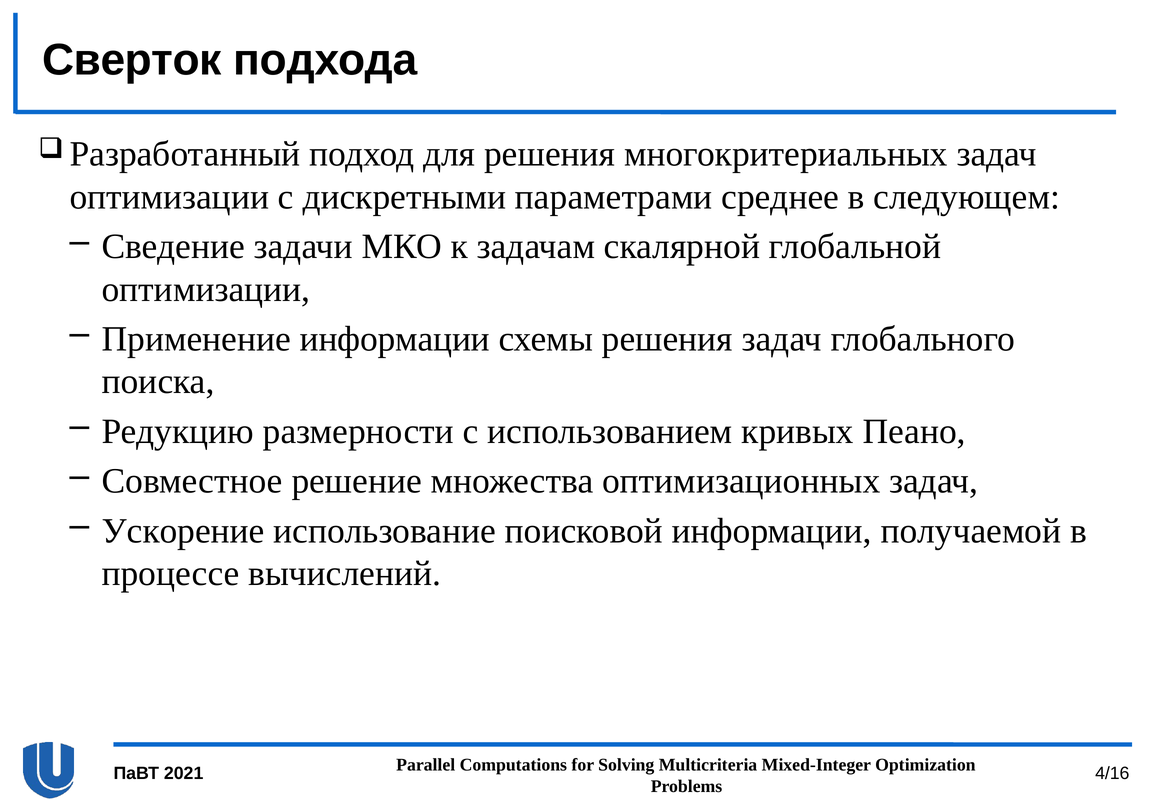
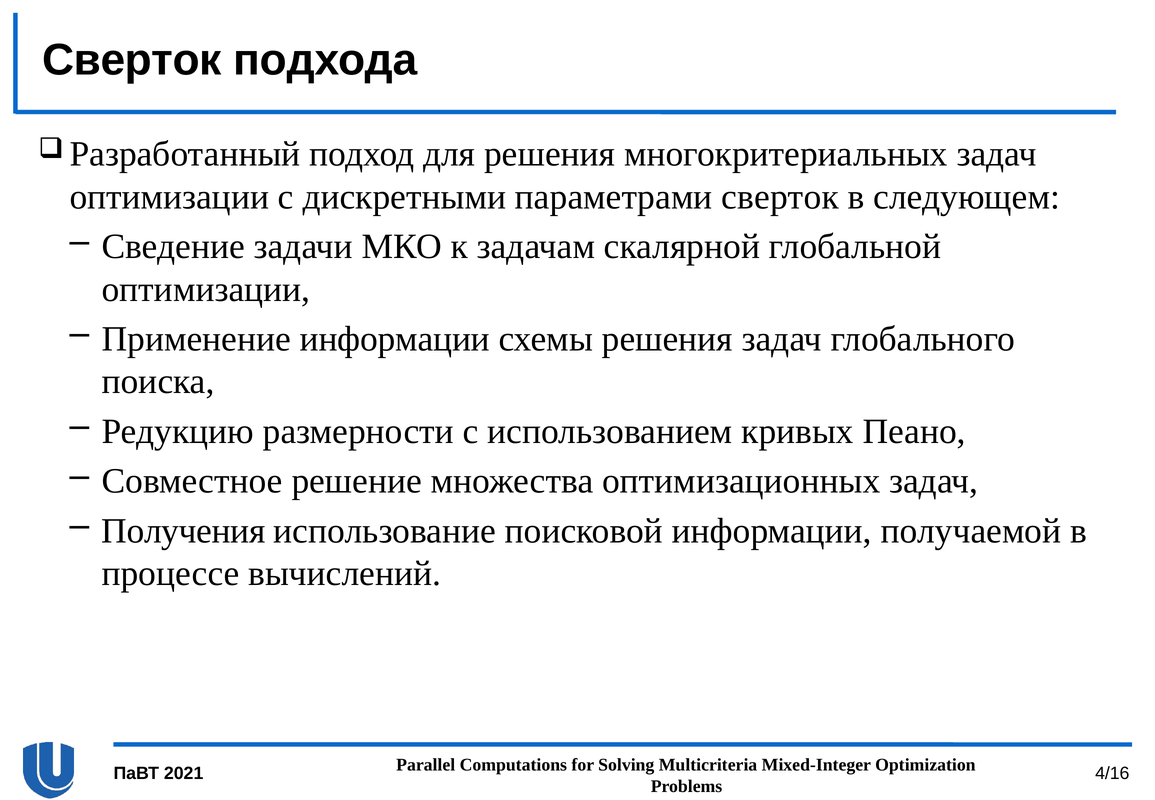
параметрами среднее: среднее -> сверток (780, 197)
Ускорение: Ускорение -> Получения (183, 531)
